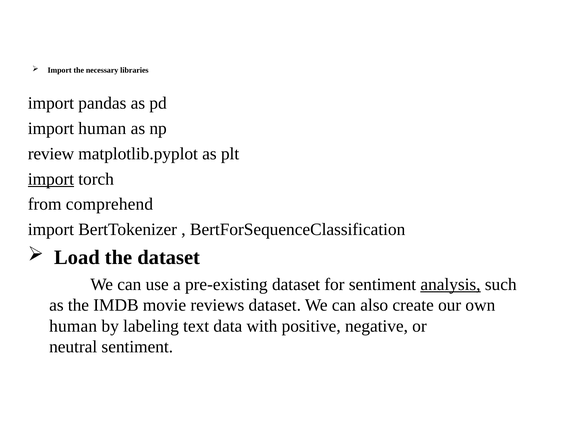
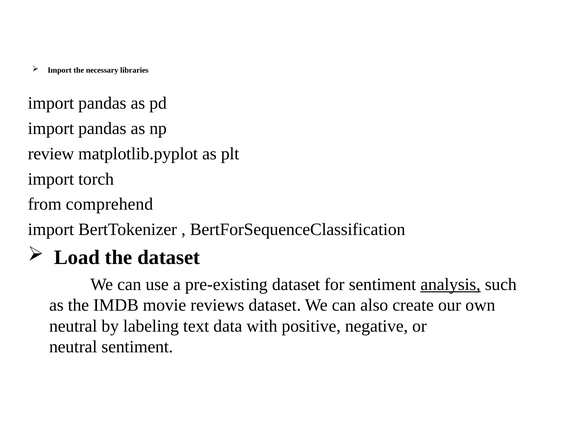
human: human -> pandas (102, 128)
import underline: present -> none (51, 179)
human: human -> neutral (73, 326)
